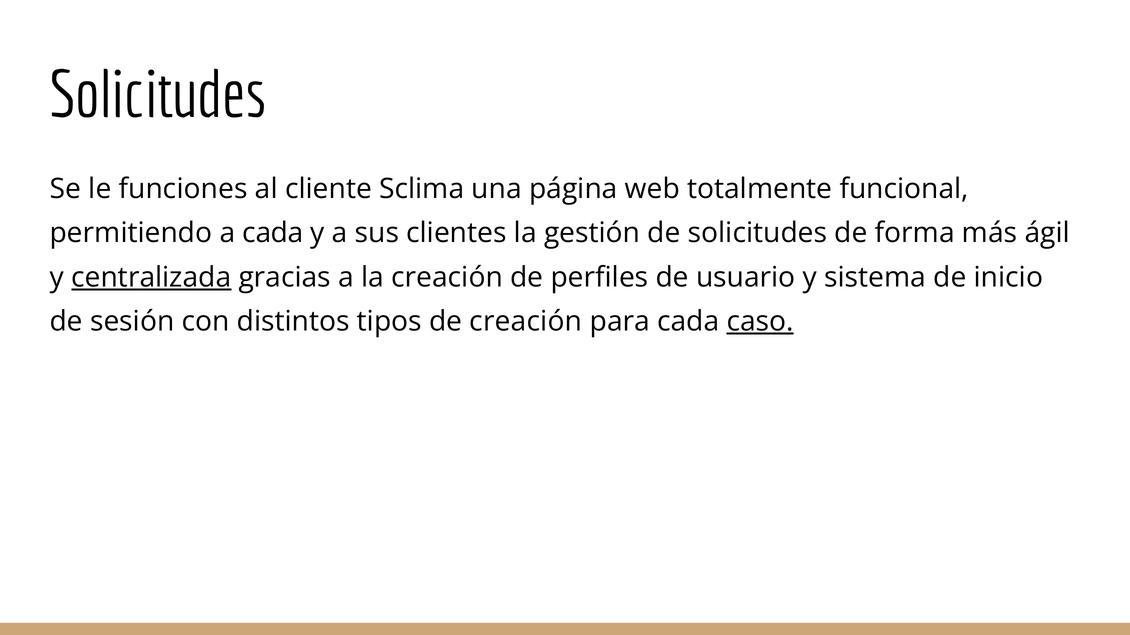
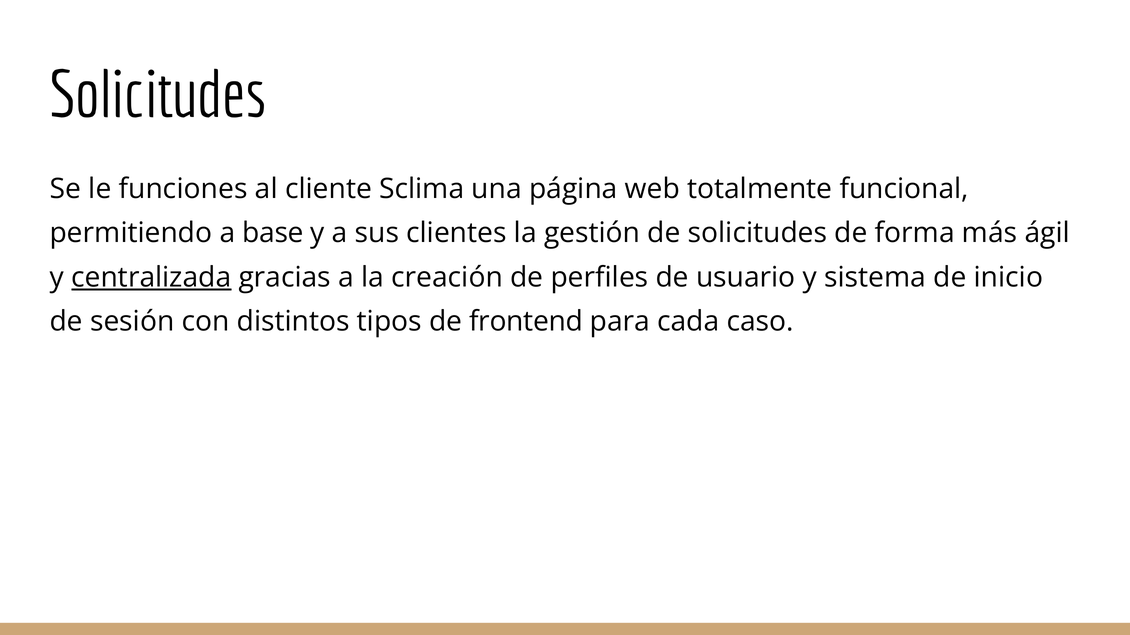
a cada: cada -> base (273, 233)
de creación: creación -> frontend (526, 322)
caso underline: present -> none (760, 322)
